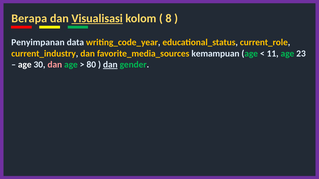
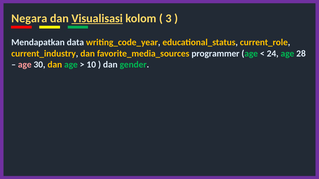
Berapa: Berapa -> Negara (29, 18)
8: 8 -> 3 (168, 18)
Penyimpanan: Penyimpanan -> Mendapatkan (38, 42)
kemampuan: kemampuan -> programmer (215, 54)
11: 11 -> 24 (273, 54)
23: 23 -> 28 (301, 54)
age colour: white -> pink (25, 65)
dan colour: pink -> yellow (55, 65)
80: 80 -> 10 (91, 65)
dan underline: present -> none (110, 65)
